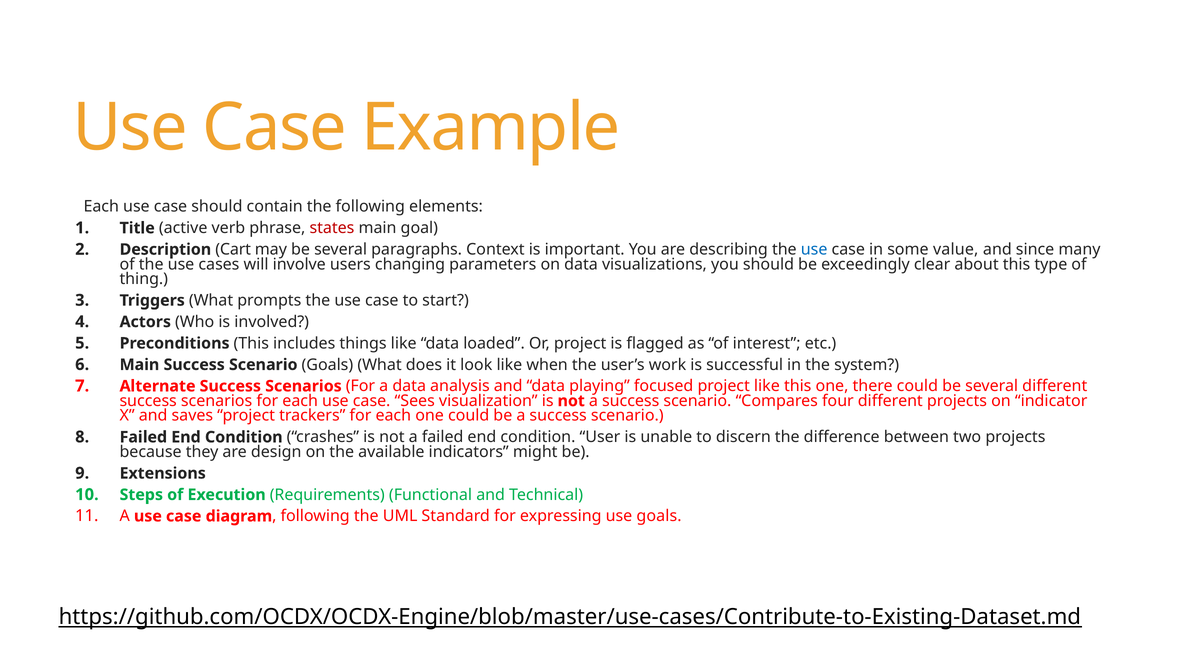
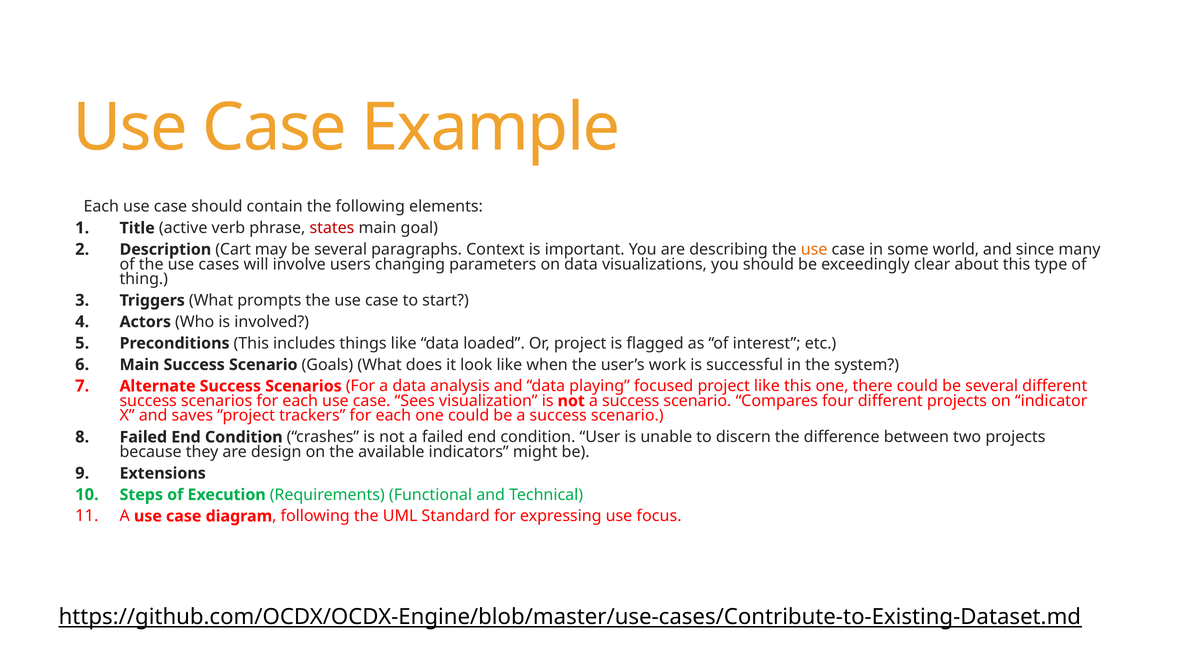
use colour: blue -> orange (814, 249)
value: value -> world (956, 249)
use goals: goals -> focus (659, 516)
